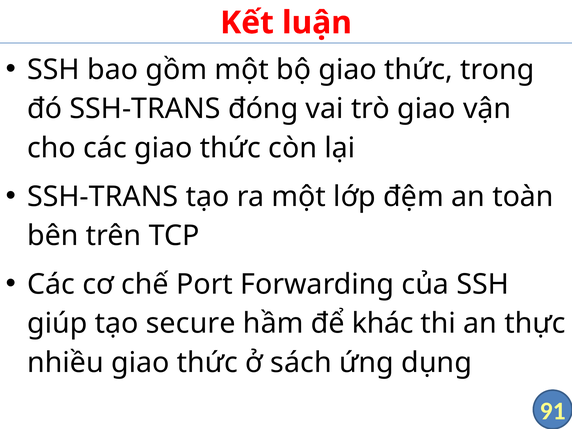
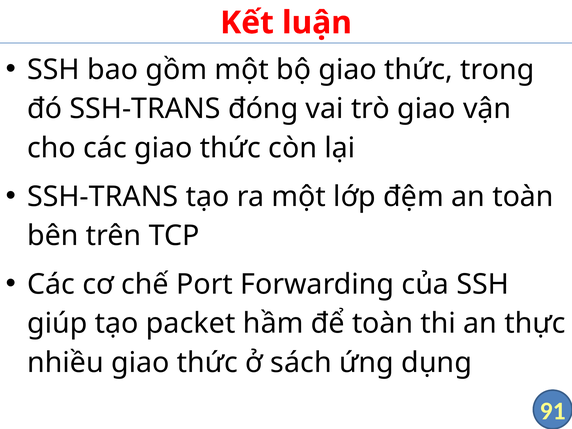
secure: secure -> packet (191, 324)
để khác: khác -> toàn (383, 324)
